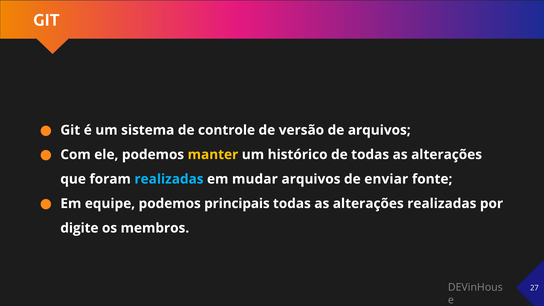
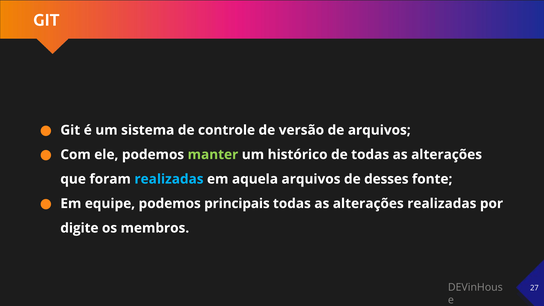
manter colour: yellow -> light green (213, 155)
mudar: mudar -> aquela (255, 179)
enviar: enviar -> desses (386, 179)
